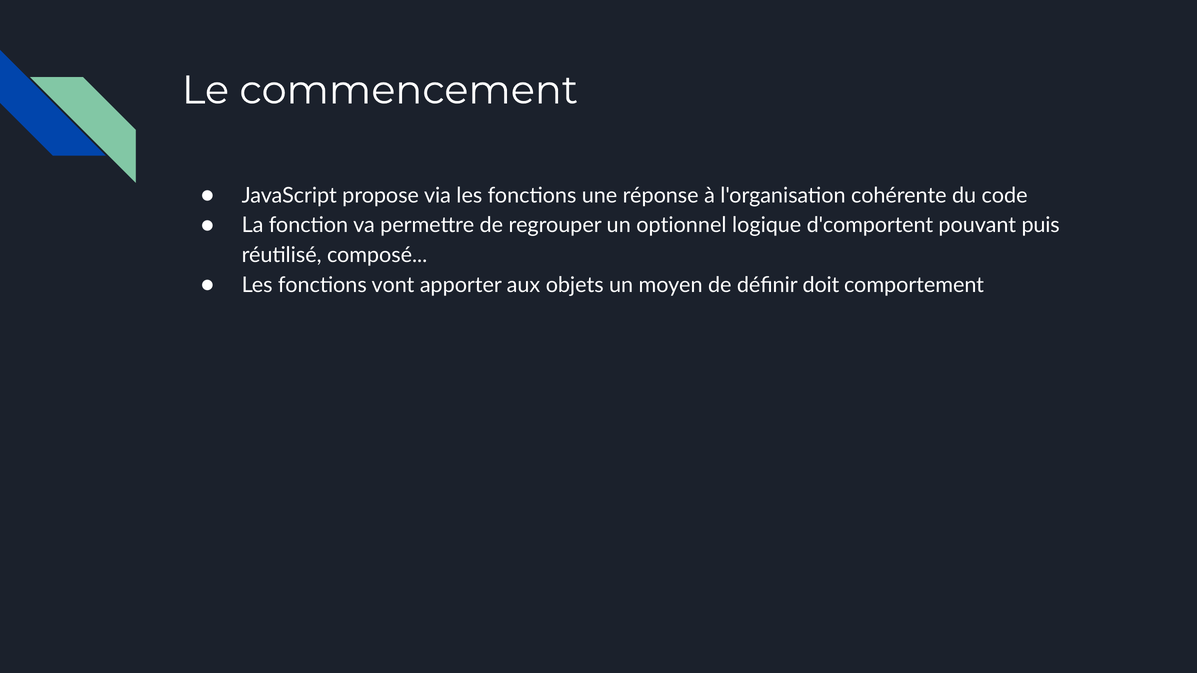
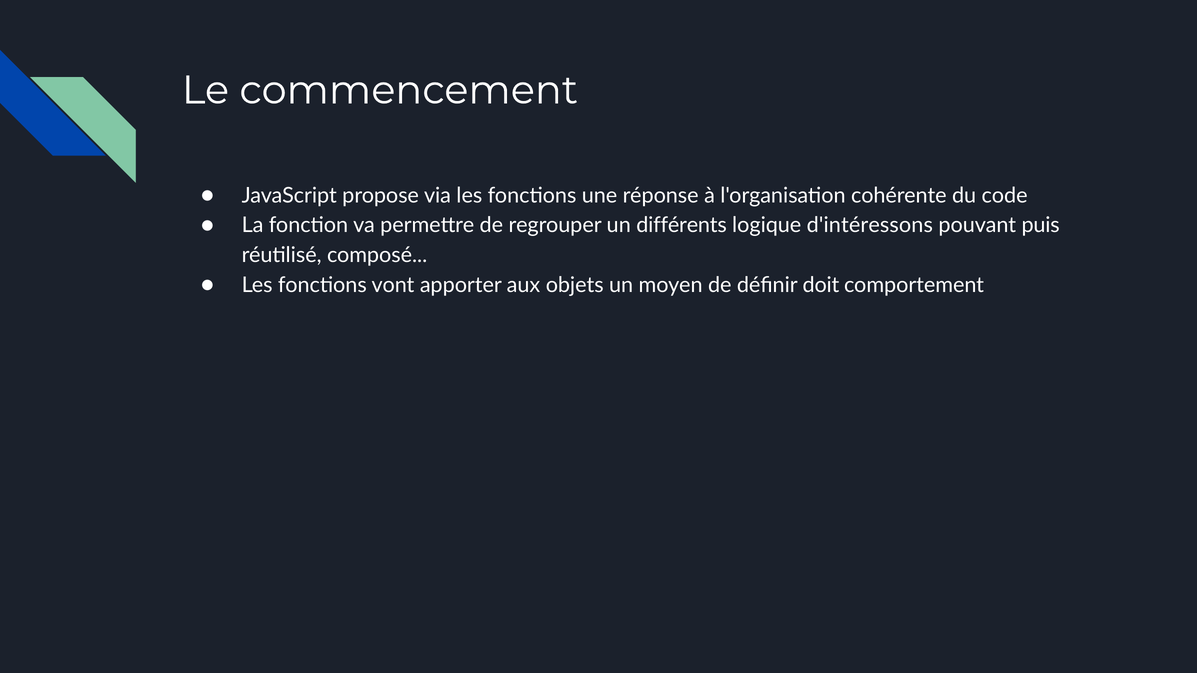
optionnel: optionnel -> différents (682, 225)
d'comportent: d'comportent -> d'intéressons (870, 225)
